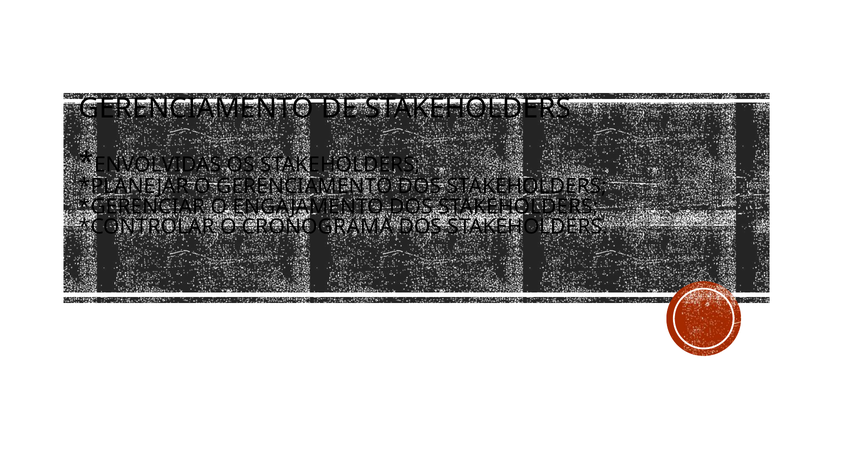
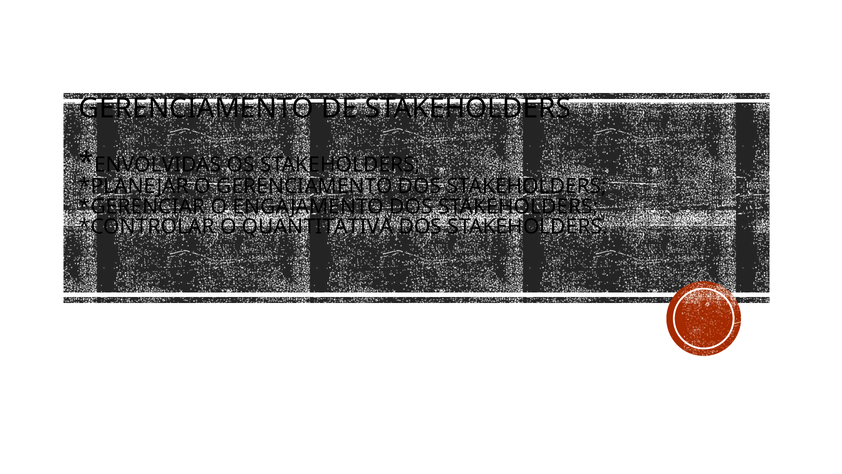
CRONOGRAMA: CRONOGRAMA -> QUANTITATIVA (318, 227)
